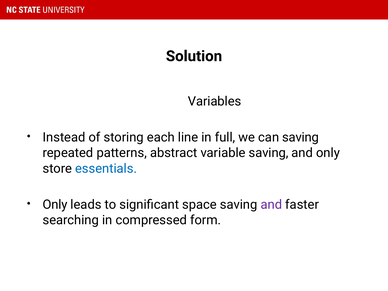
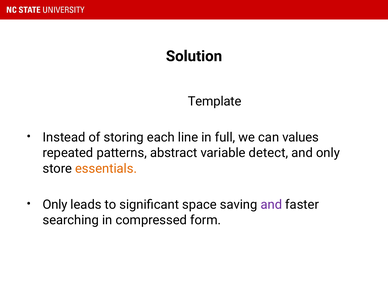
Variables: Variables -> Template (215, 101)
can saving: saving -> values (301, 137)
variable saving: saving -> detect (268, 153)
essentials colour: blue -> orange (106, 168)
